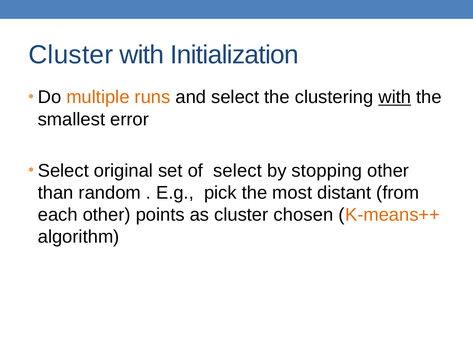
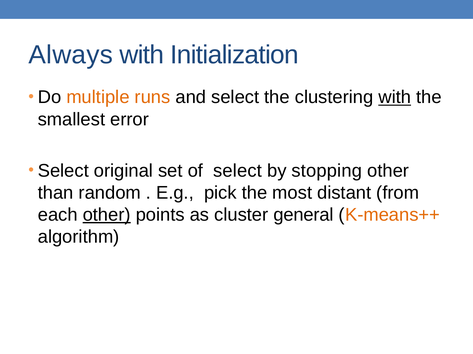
Cluster: Cluster -> Always (71, 55)
other underline: none -> present (107, 215)
chosen: chosen -> general (304, 215)
